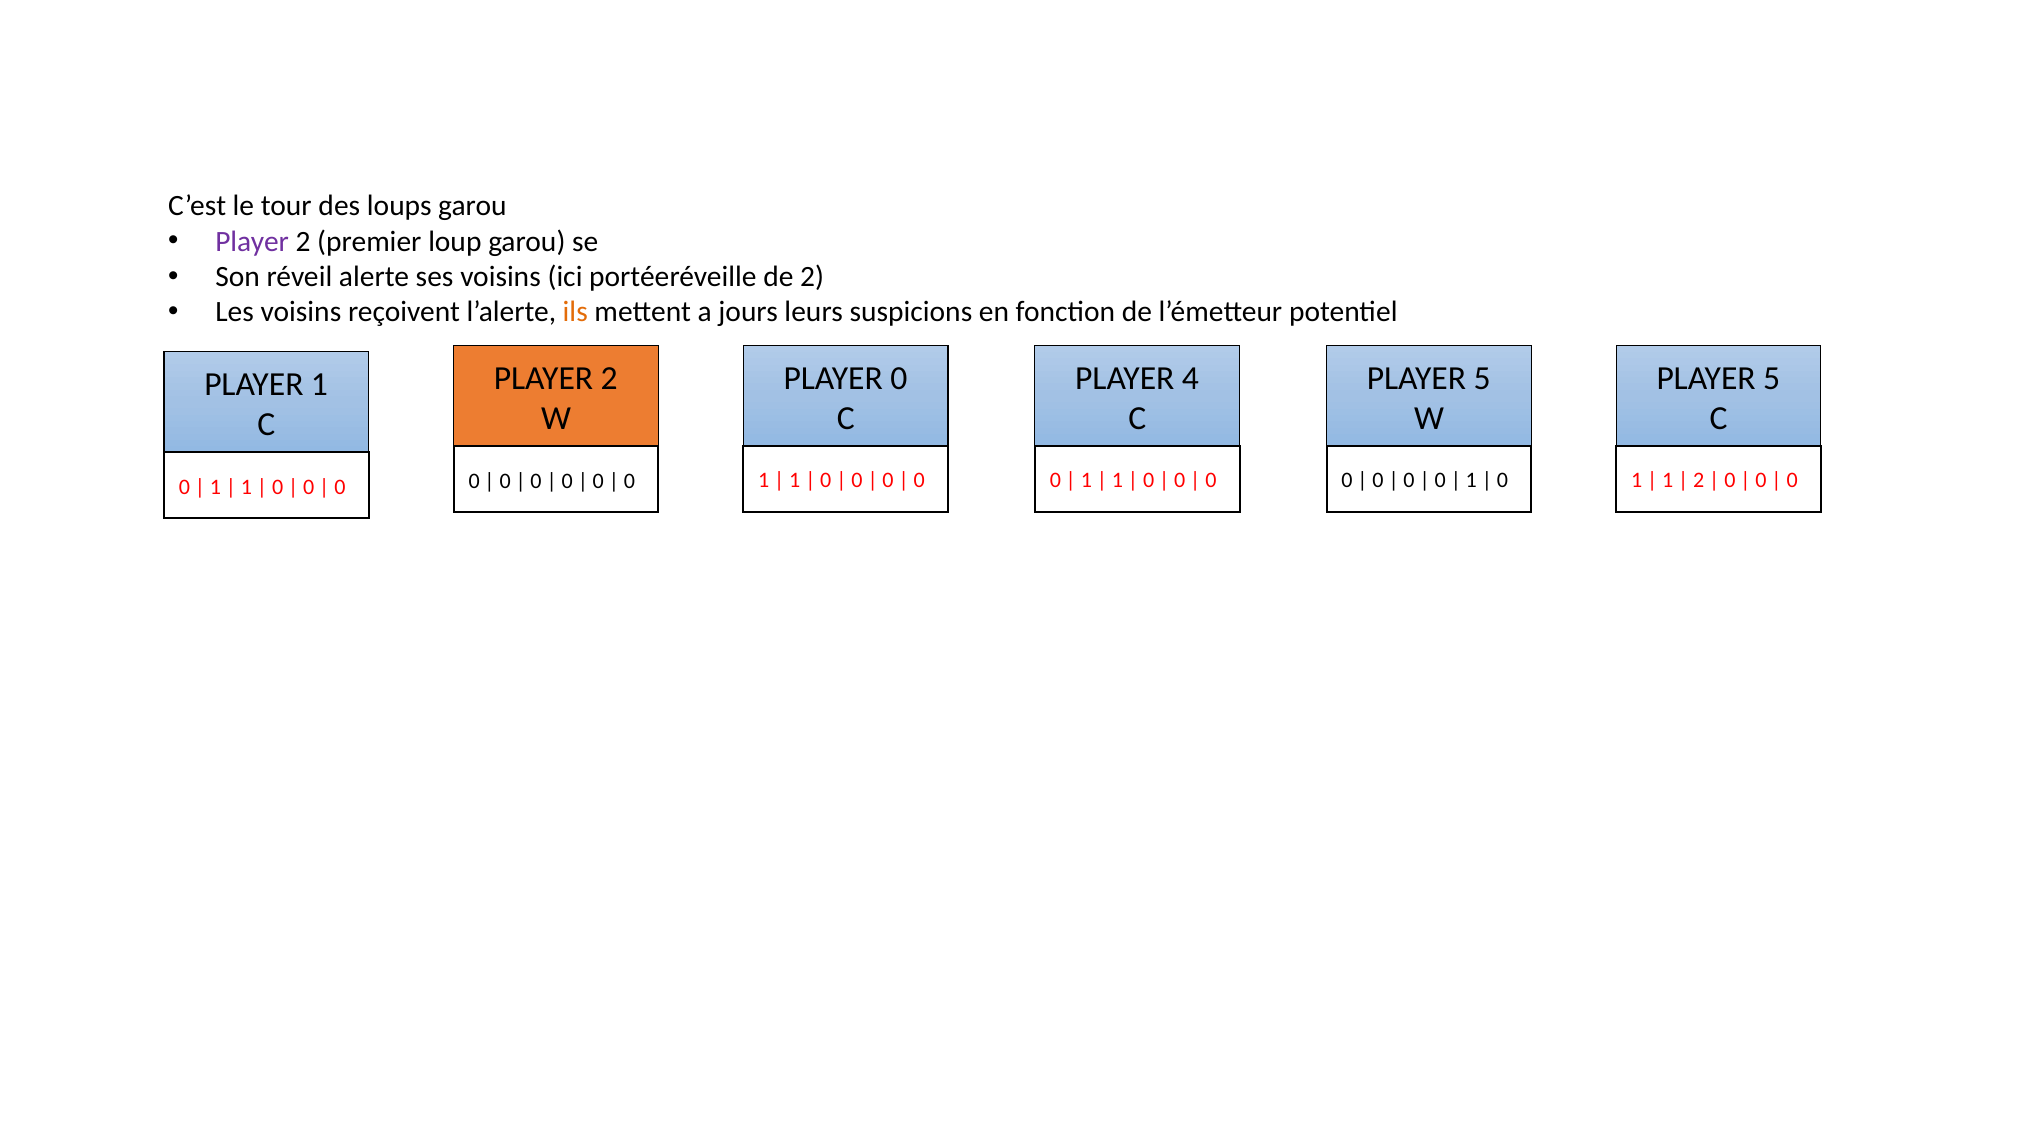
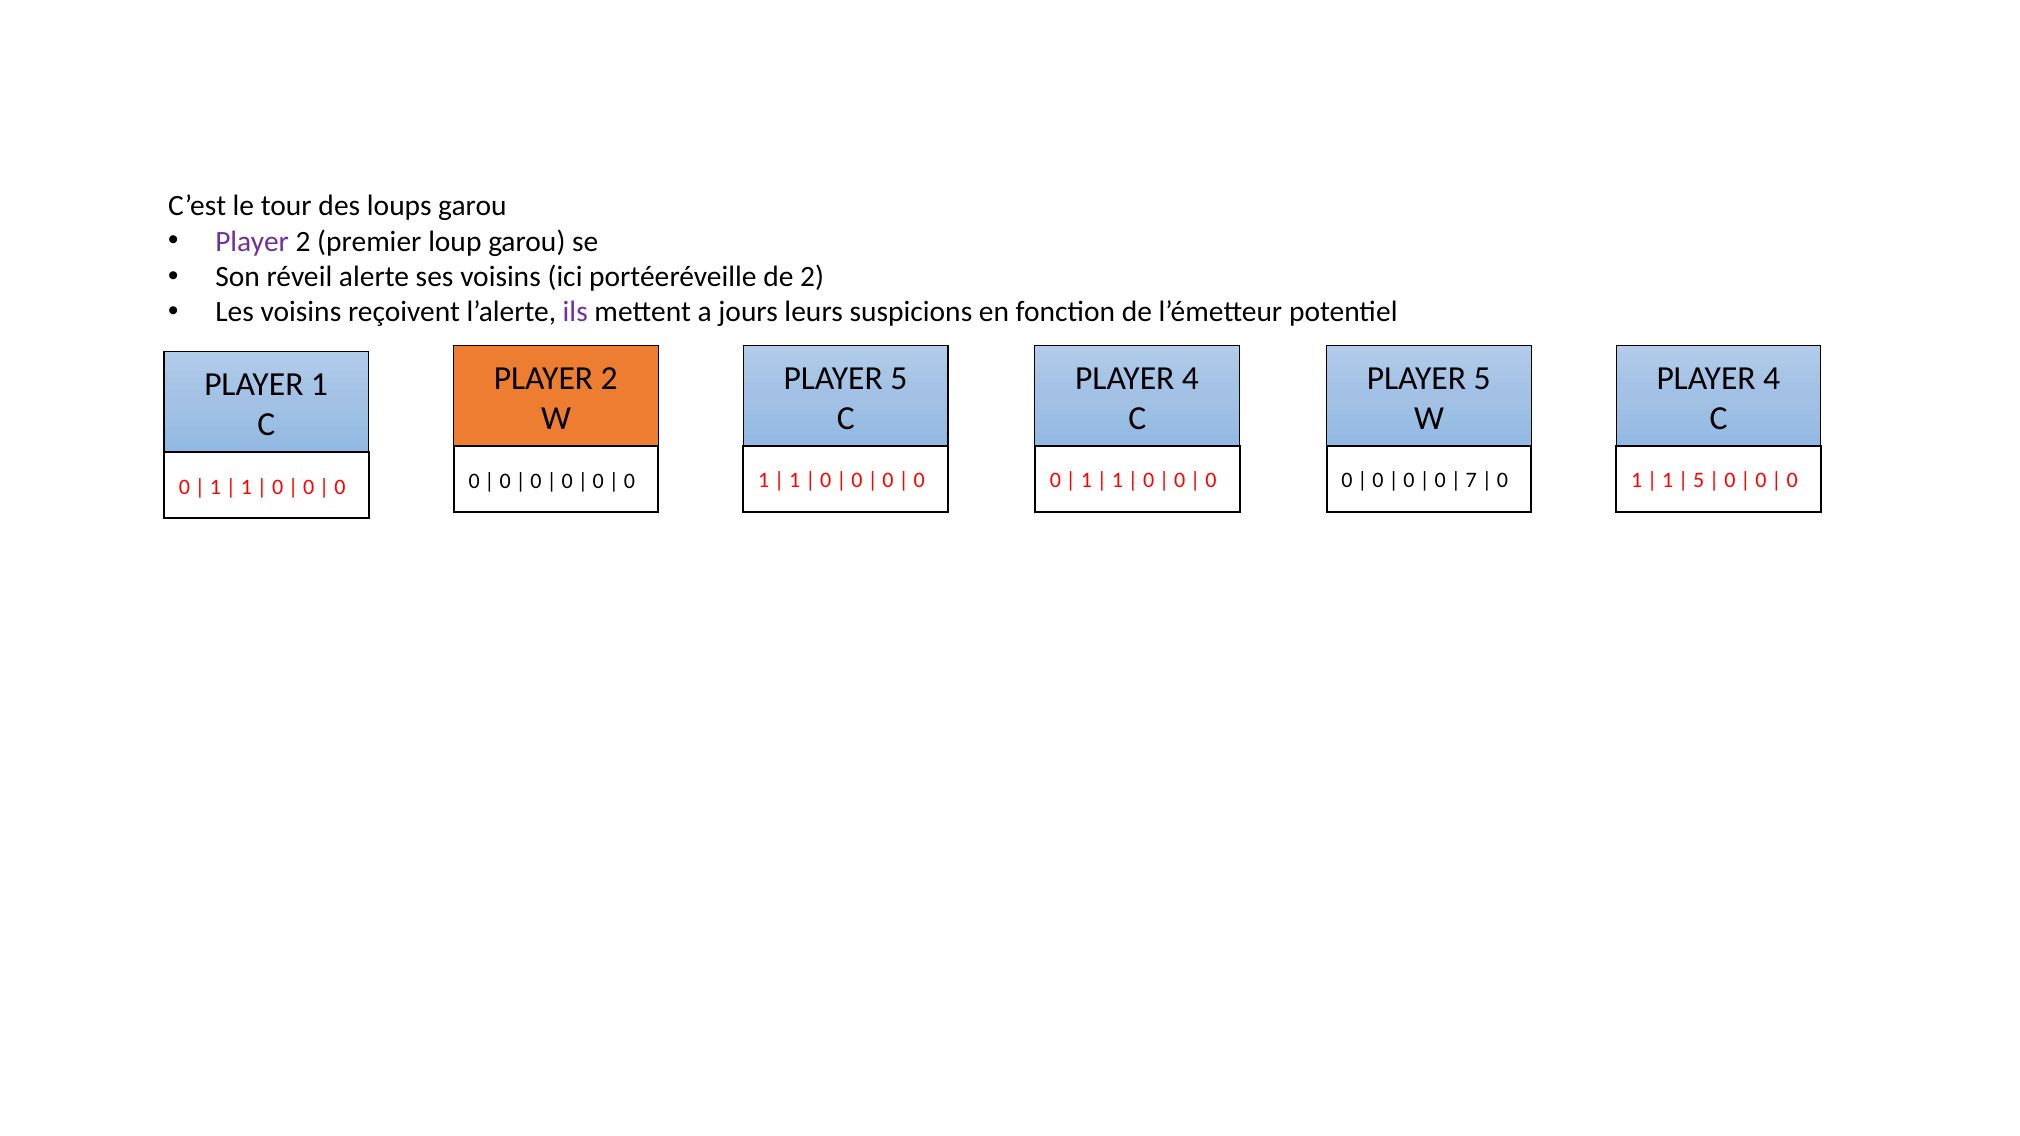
ils colour: orange -> purple (575, 312)
0: 0 -> 5 (899, 378)
5: 5 -> 4 (1772, 378)
1: 1 -> 7 (1471, 481)
2: 2 -> 5 (1699, 481)
